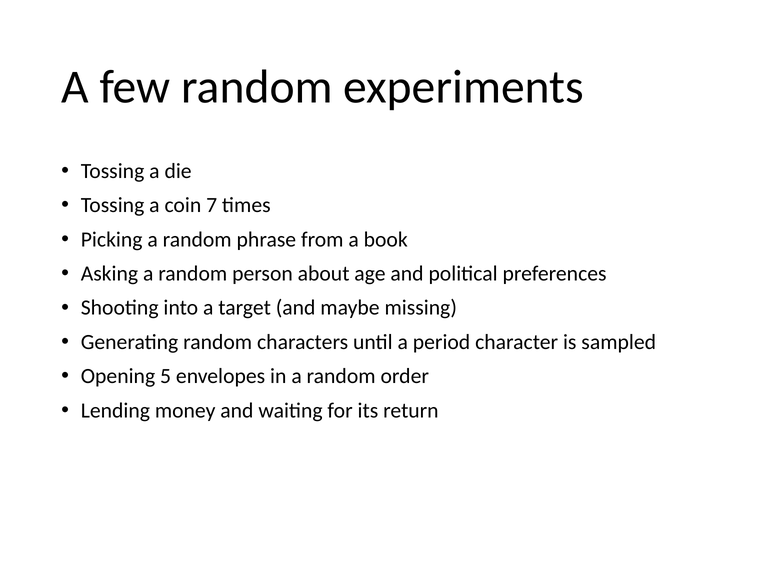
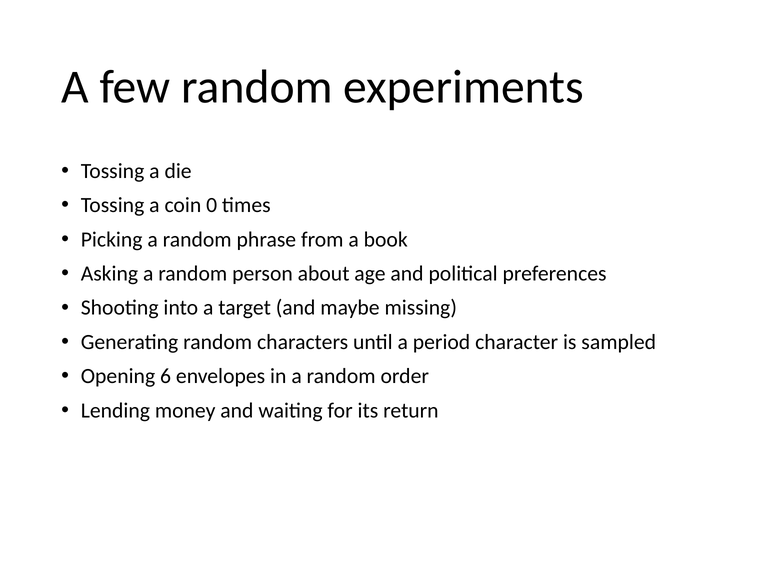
7: 7 -> 0 (212, 205)
5: 5 -> 6 (166, 376)
